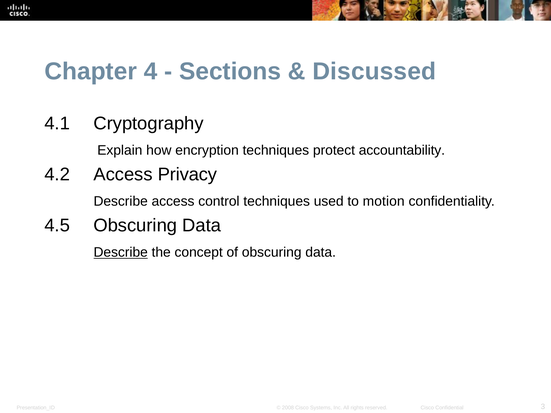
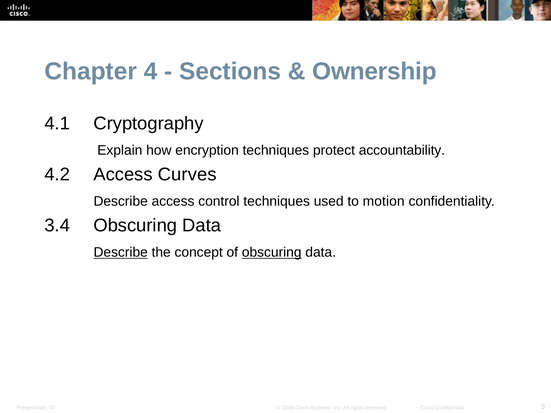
Discussed: Discussed -> Ownership (375, 71)
Privacy: Privacy -> Curves (187, 174)
4.5: 4.5 -> 3.4 (57, 225)
obscuring underline: none -> present (272, 253)
